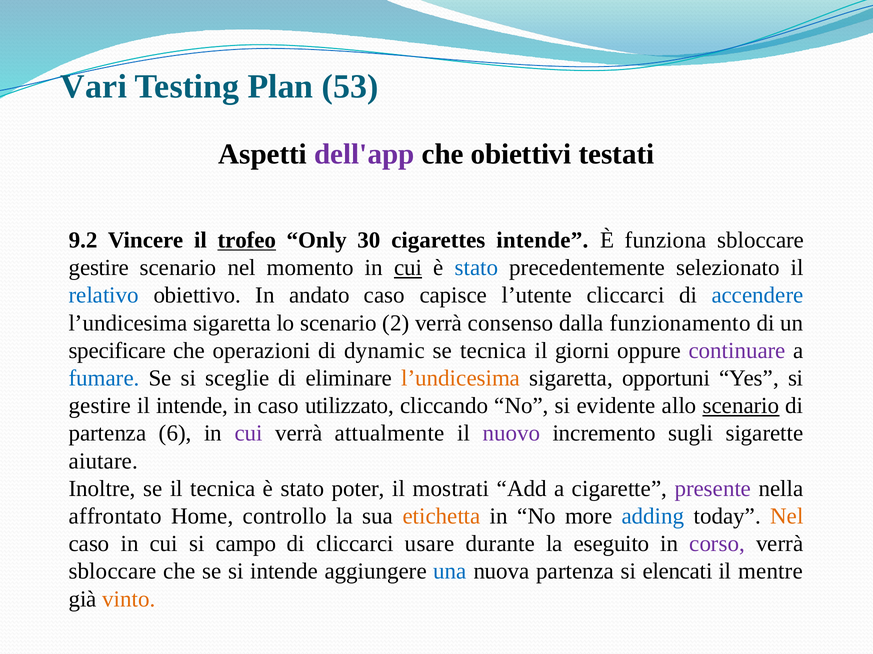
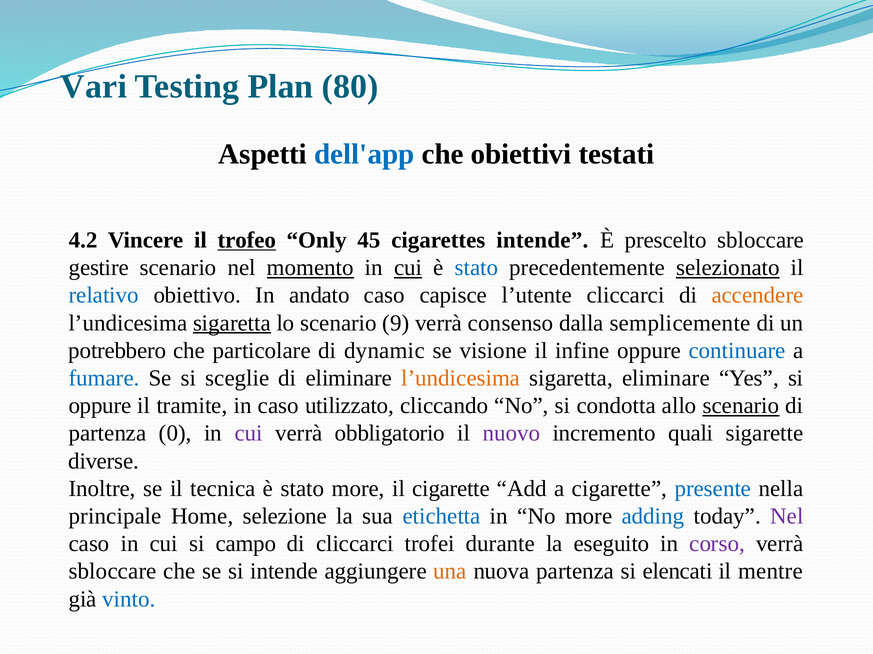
53: 53 -> 80 (350, 87)
dell'app colour: purple -> blue (364, 154)
9.2: 9.2 -> 4.2 (83, 240)
30: 30 -> 45 (369, 240)
funziona: funziona -> prescelto (666, 240)
momento underline: none -> present (310, 268)
selezionato underline: none -> present (728, 268)
accendere colour: blue -> orange (758, 296)
sigaretta underline: none -> present (232, 323)
2: 2 -> 9 (396, 323)
funzionamento: funzionamento -> semplicemente (680, 323)
specificare: specificare -> potrebbero (117, 351)
operazioni: operazioni -> particolare (262, 351)
se tecnica: tecnica -> visione (493, 351)
giorni: giorni -> infine (582, 351)
continuare colour: purple -> blue (737, 351)
sigaretta opportuni: opportuni -> eliminare (666, 379)
gestire: gestire -> oppure (100, 406)
il intende: intende -> tramite (192, 406)
evidente: evidente -> condotta (616, 406)
6: 6 -> 0 (175, 434)
attualmente: attualmente -> obbligatorio (390, 434)
sugli: sugli -> quali (691, 434)
aiutare: aiutare -> diverse (104, 461)
stato poter: poter -> more (358, 489)
il mostrati: mostrati -> cigarette (451, 489)
presente colour: purple -> blue (713, 489)
affrontato: affrontato -> principale (115, 517)
controllo: controllo -> selezione (285, 517)
etichetta colour: orange -> blue (442, 517)
Nel colour: orange -> purple (787, 517)
usare: usare -> trofei (430, 544)
una colour: blue -> orange (450, 572)
vinto colour: orange -> blue (129, 600)
